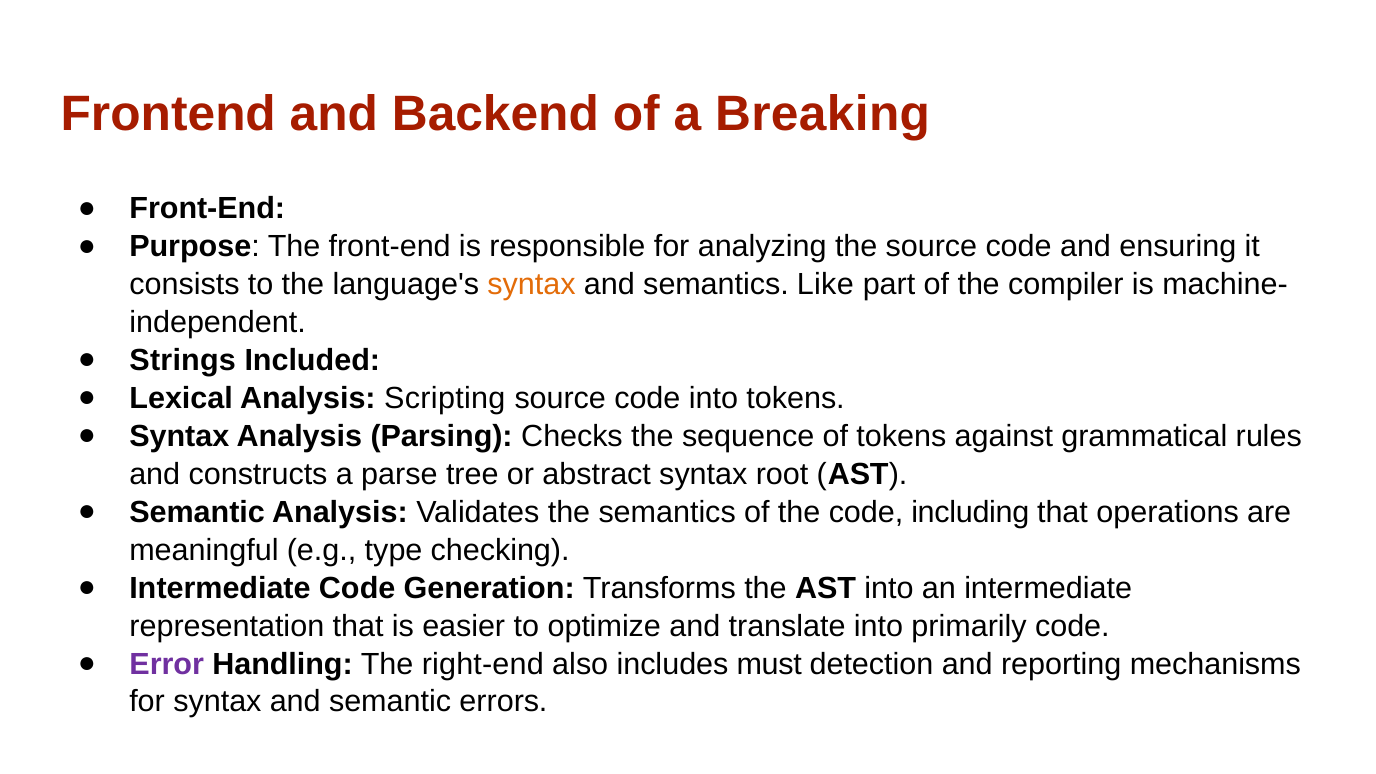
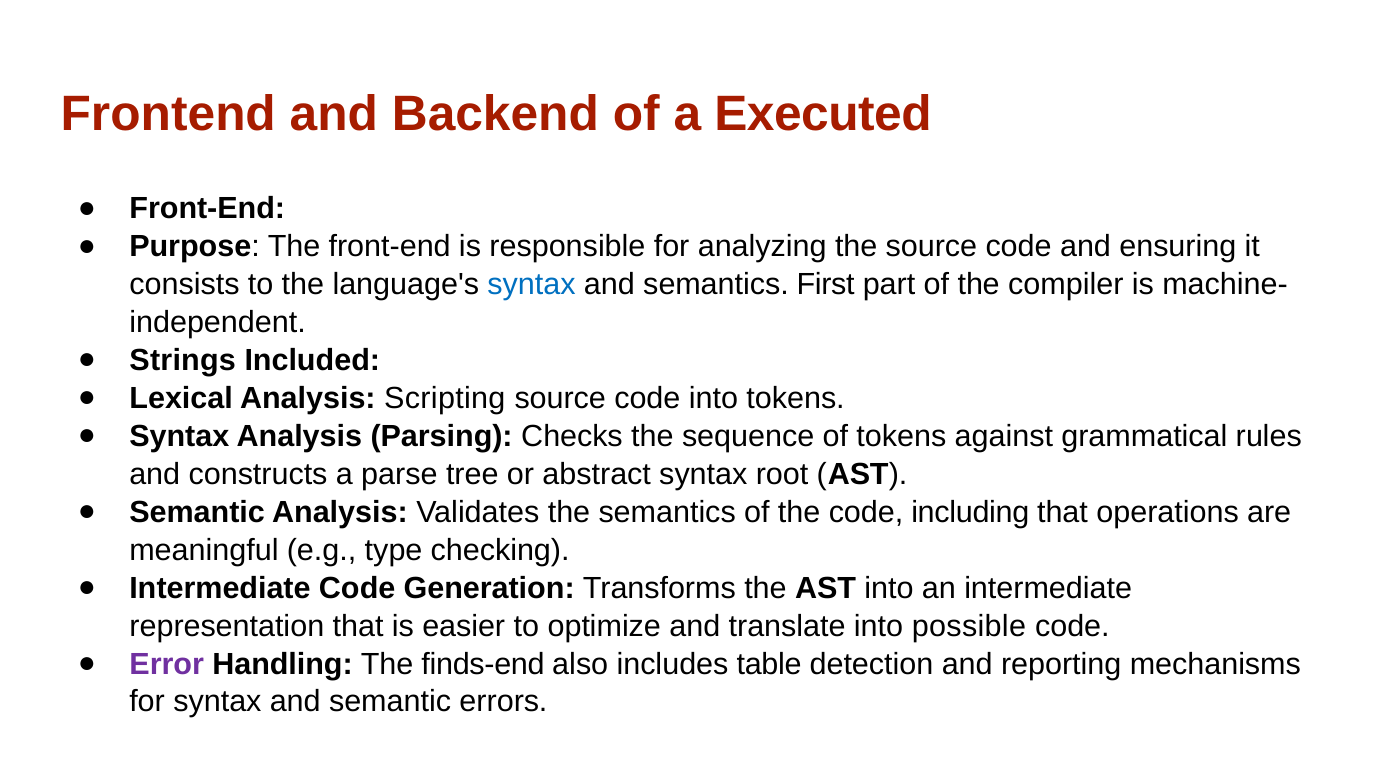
Breaking: Breaking -> Executed (823, 114)
syntax colour: orange -> blue (532, 285)
Like: Like -> First (826, 285)
primarily: primarily -> possible (969, 626)
right-end: right-end -> finds-end (483, 664)
must: must -> table (769, 664)
